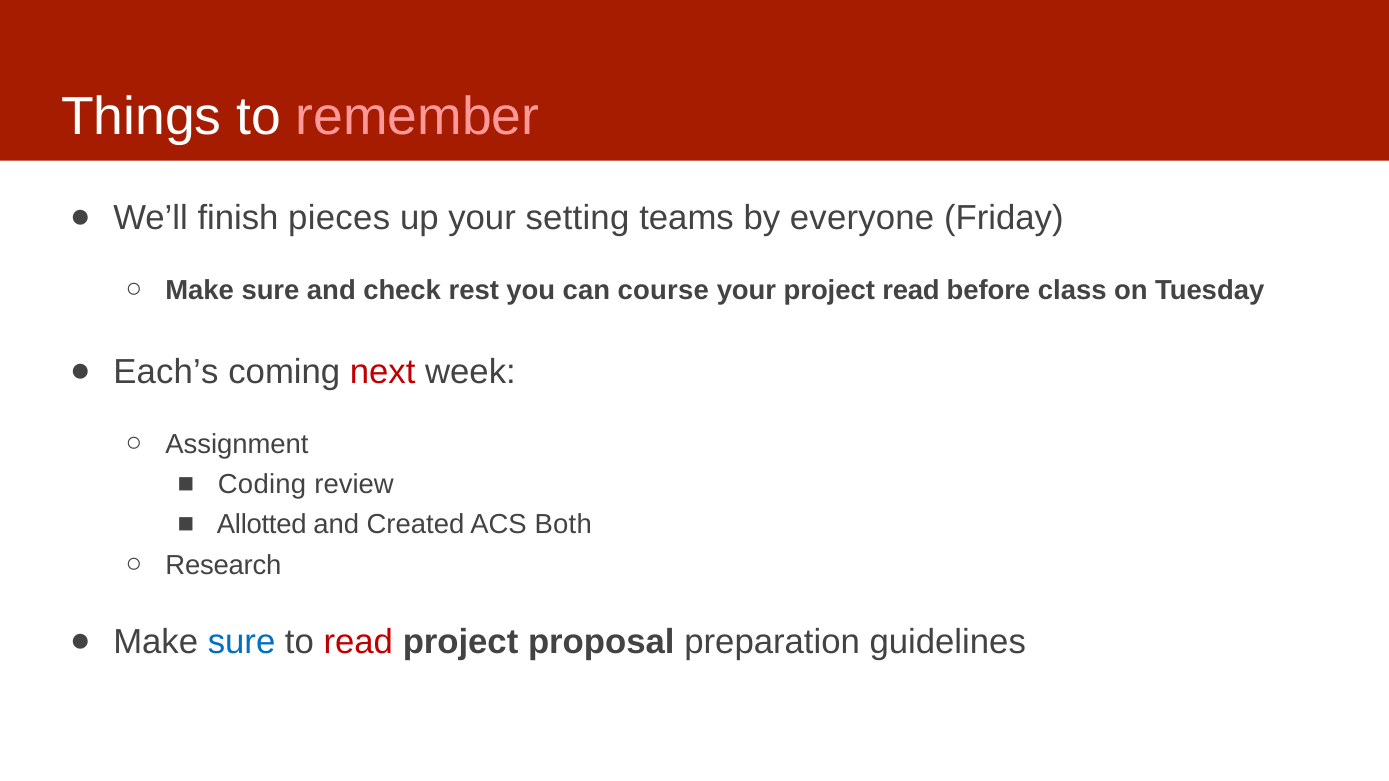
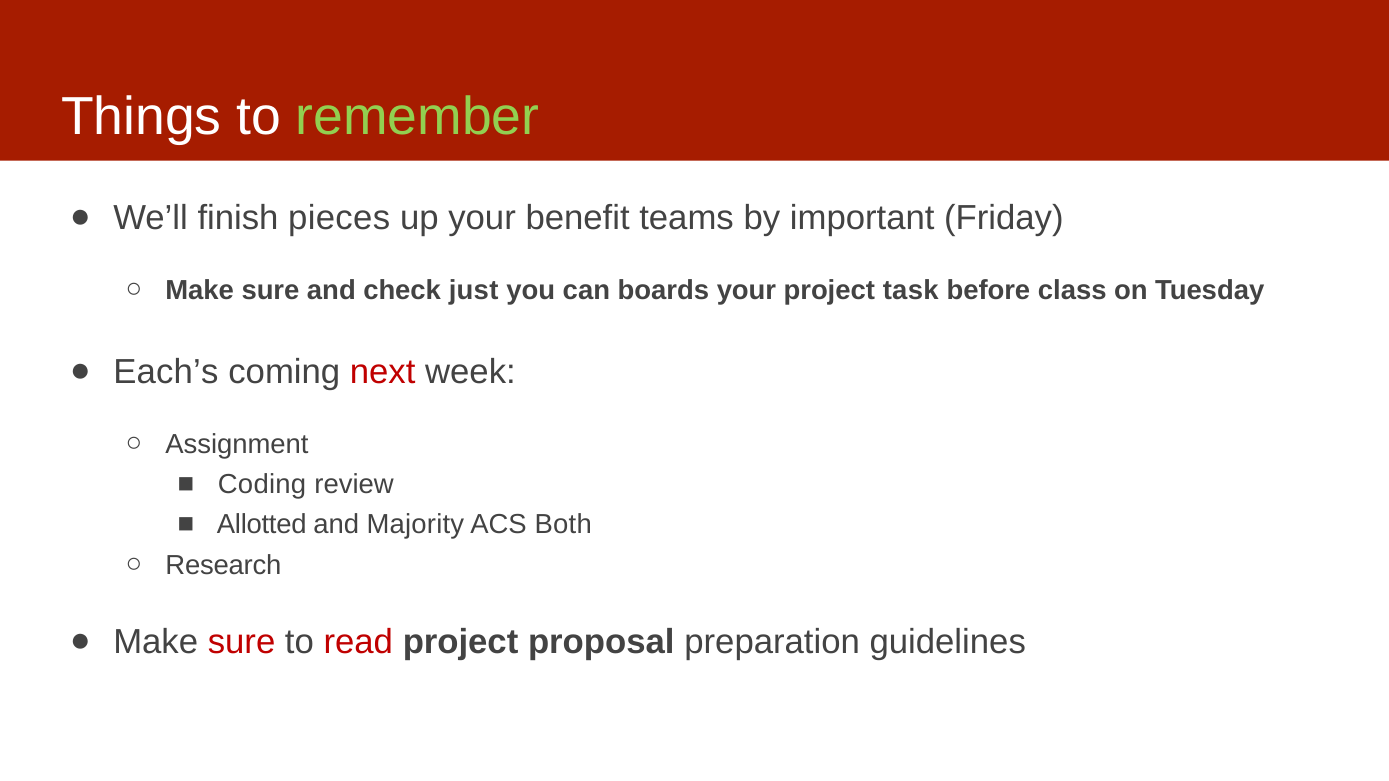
remember colour: pink -> light green (418, 117)
setting: setting -> benefit (578, 218)
everyone: everyone -> important (862, 218)
rest: rest -> just (474, 291)
course: course -> boards (663, 291)
project read: read -> task (911, 291)
Created: Created -> Majority (415, 525)
sure colour: blue -> red (242, 642)
